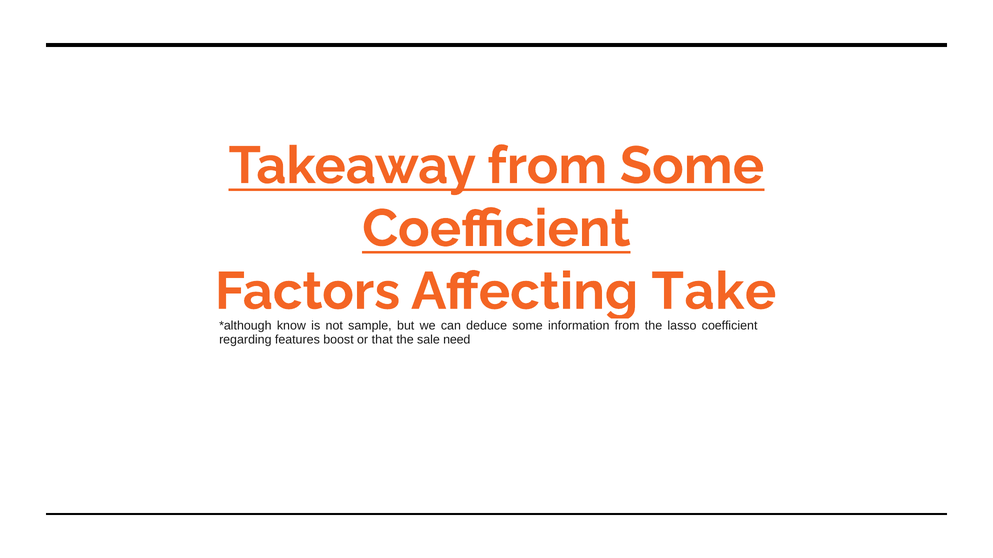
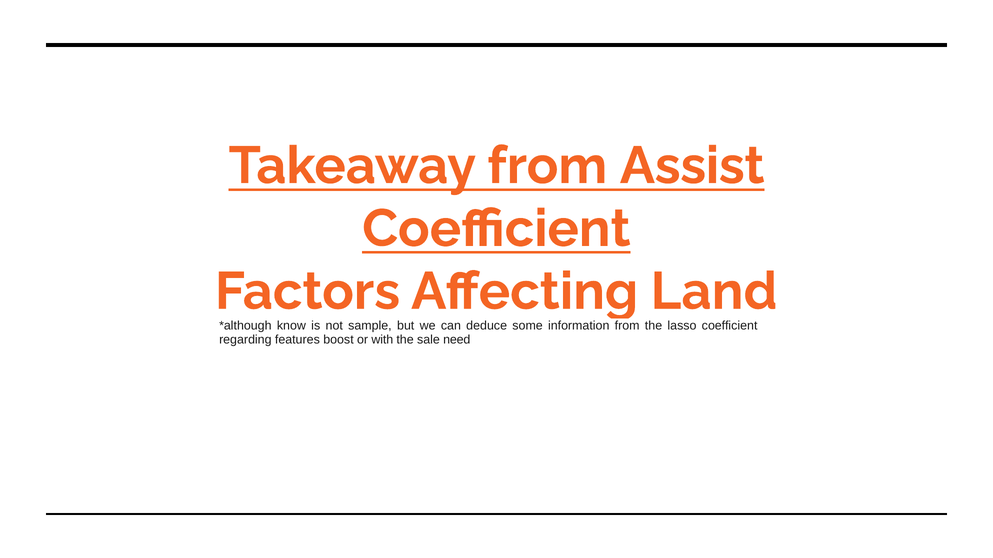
from Some: Some -> Assist (692, 166)
Take: Take -> Land (714, 292)
that: that -> with (382, 340)
